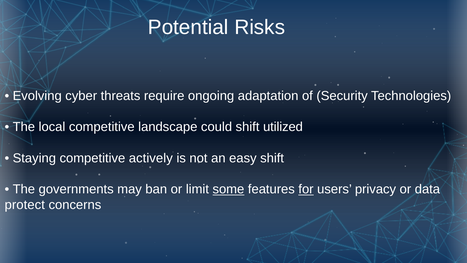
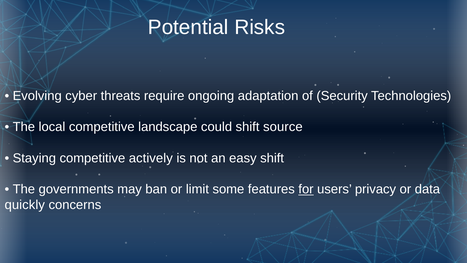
utilized: utilized -> source (283, 127)
some underline: present -> none (228, 189)
protect: protect -> quickly (25, 205)
